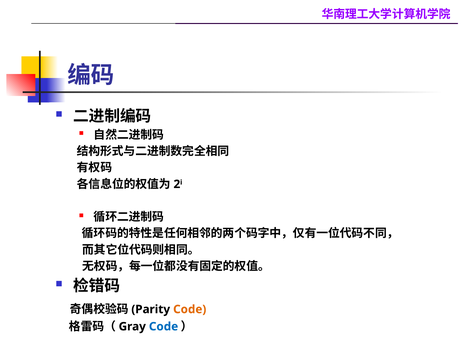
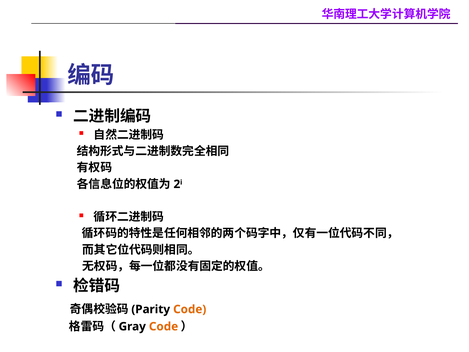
Code colour: blue -> orange (164, 326)
